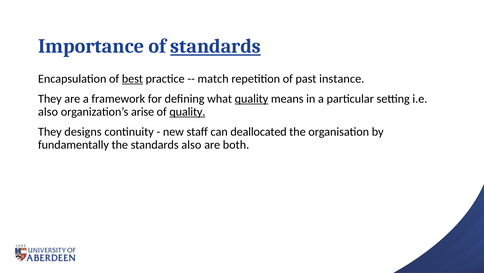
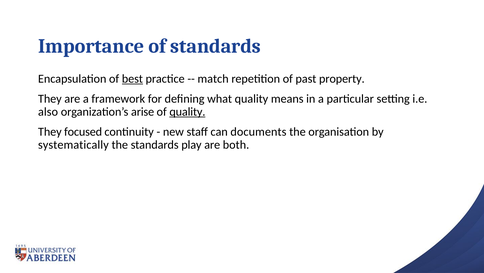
standards underline: present -> none (216, 46)
instance: instance -> property (342, 79)
quality underline: present -> none (251, 98)
designs: designs -> focused (83, 131)
deallocated: deallocated -> documents (258, 131)
fundamentally: fundamentally -> systematically (73, 144)
standards also: also -> play (191, 144)
